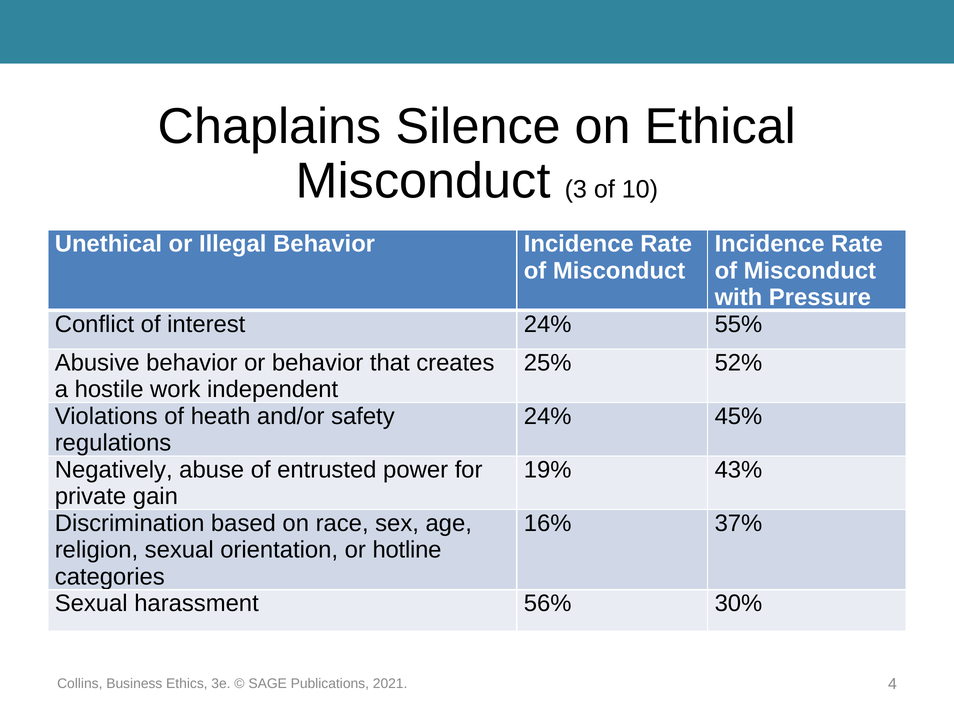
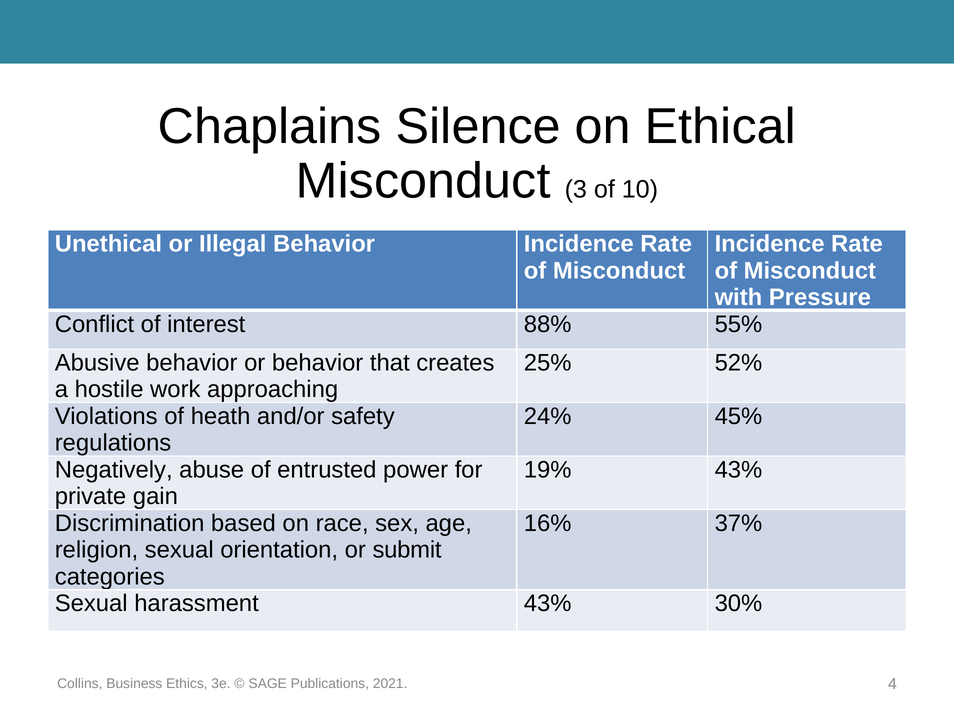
interest 24%: 24% -> 88% (548, 324)
independent: independent -> approaching (273, 389)
hotline: hotline -> submit (407, 550)
harassment 56%: 56% -> 43% (548, 603)
